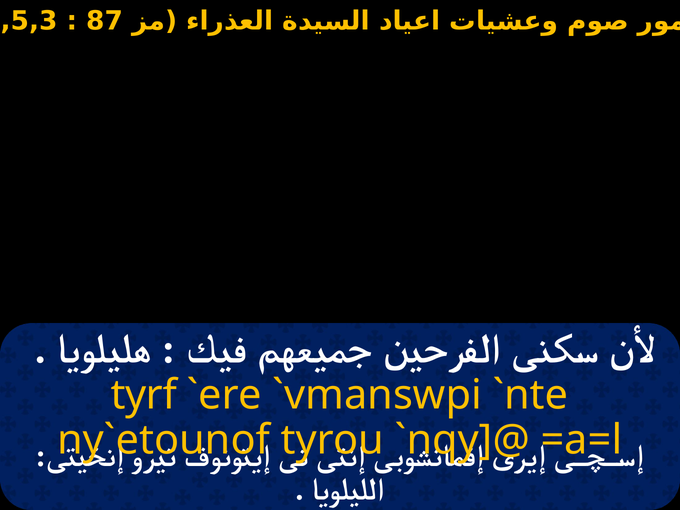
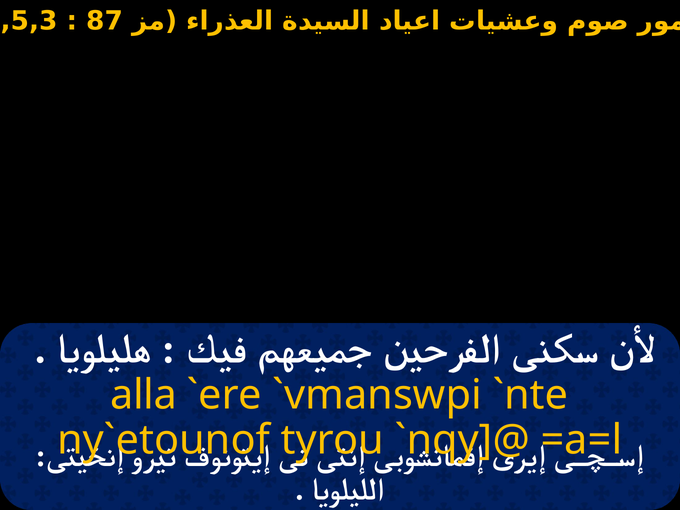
tyrf: tyrf -> alla (144, 395)
